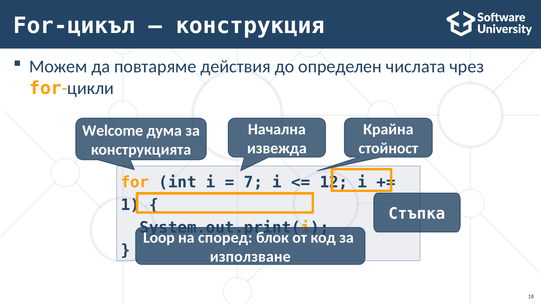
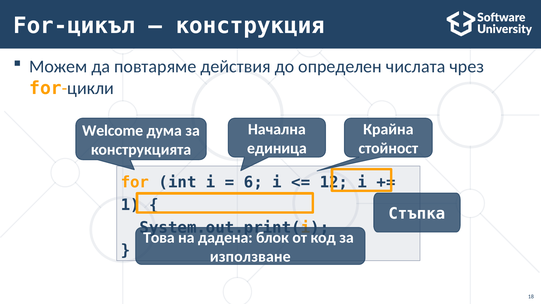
извежда: извежда -> единица (277, 148)
7: 7 -> 6 (253, 182)
Loop: Loop -> Това (159, 238)
според: според -> дадена (225, 238)
